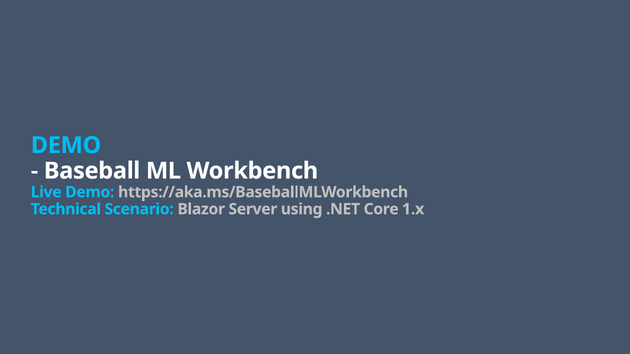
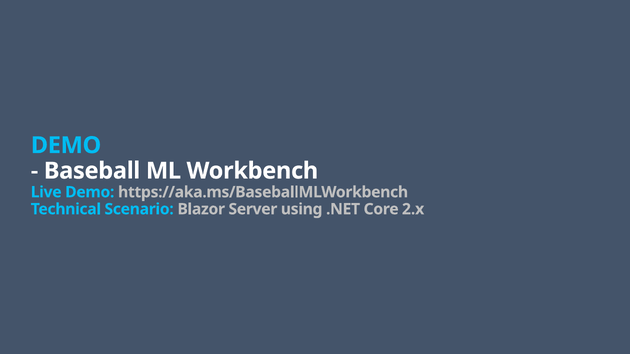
1.x: 1.x -> 2.x (413, 209)
